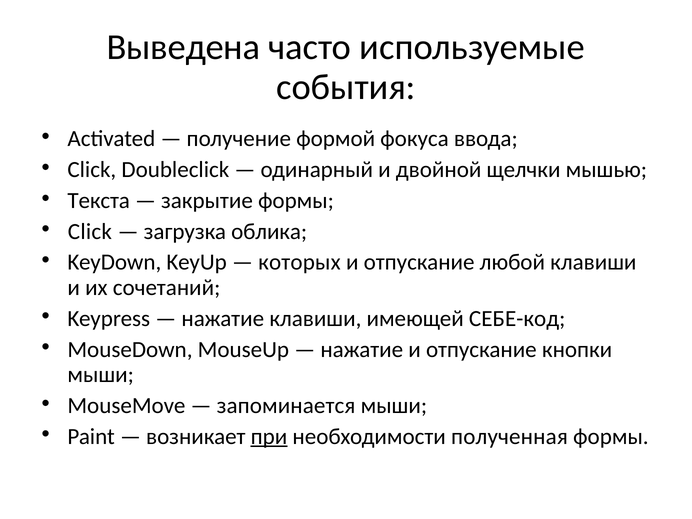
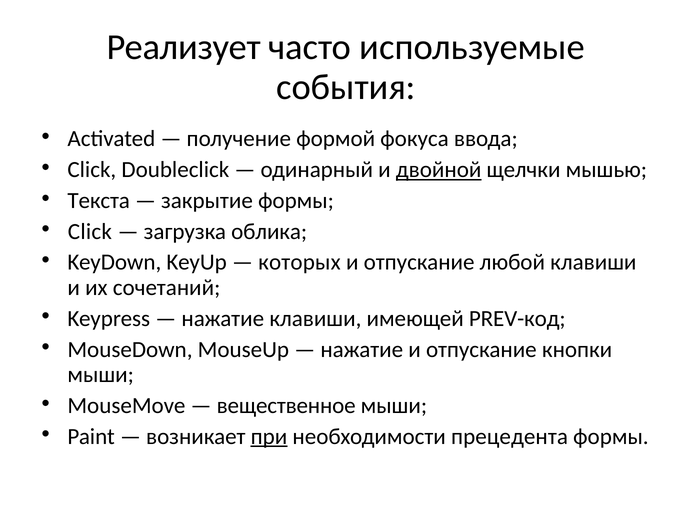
Выведена: Выведена -> Реализует (184, 47)
двойной underline: none -> present (439, 170)
СЕБЕ-код: СЕБЕ-код -> PREV-код (517, 319)
запоминается: запоминается -> вещественное (286, 406)
полученная: полученная -> прецедента (510, 436)
